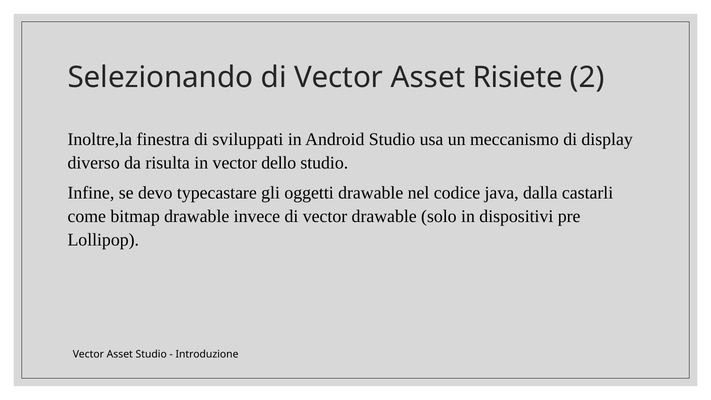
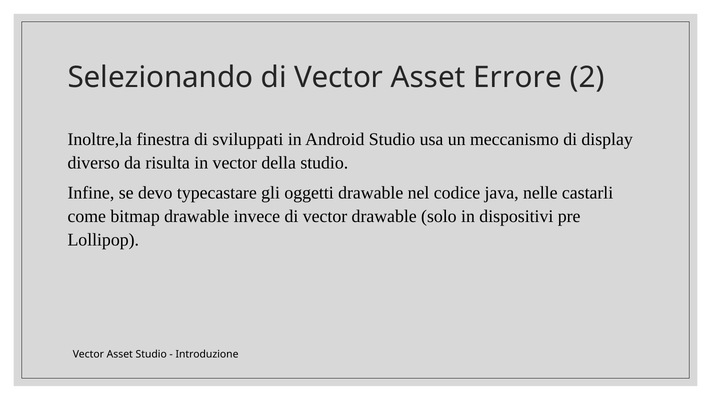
Risiete: Risiete -> Errore (518, 77)
dello: dello -> della (279, 163)
dalla: dalla -> nelle (540, 193)
